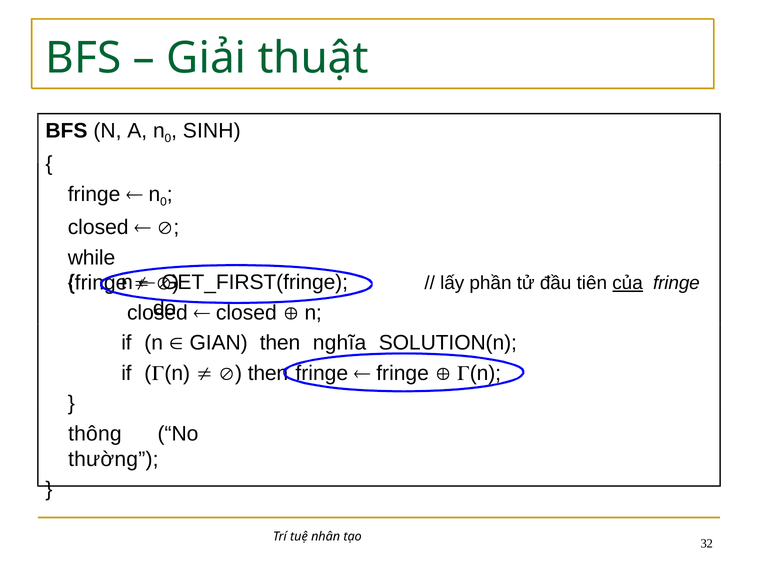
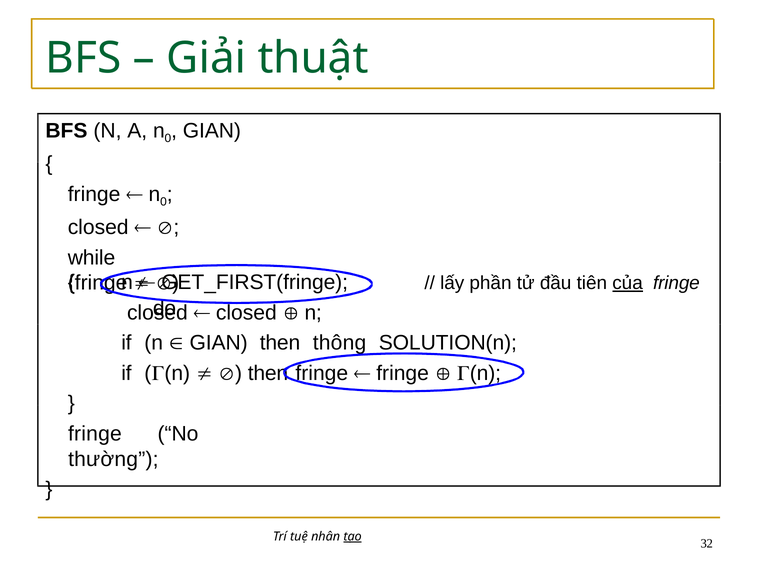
SINH: SINH -> GIAN (212, 131)
nghĩa: nghĩa -> thông (340, 343)
thông: thông -> fringe (95, 434)
tạo underline: none -> present (353, 537)
